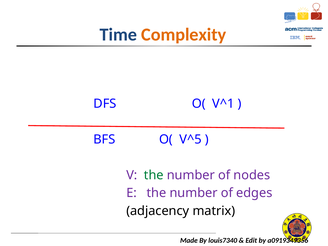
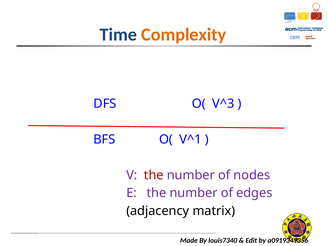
V^1: V^1 -> V^3 (223, 104)
V^5: V^5 -> V^1 (191, 139)
the colour: green -> red (154, 175)
